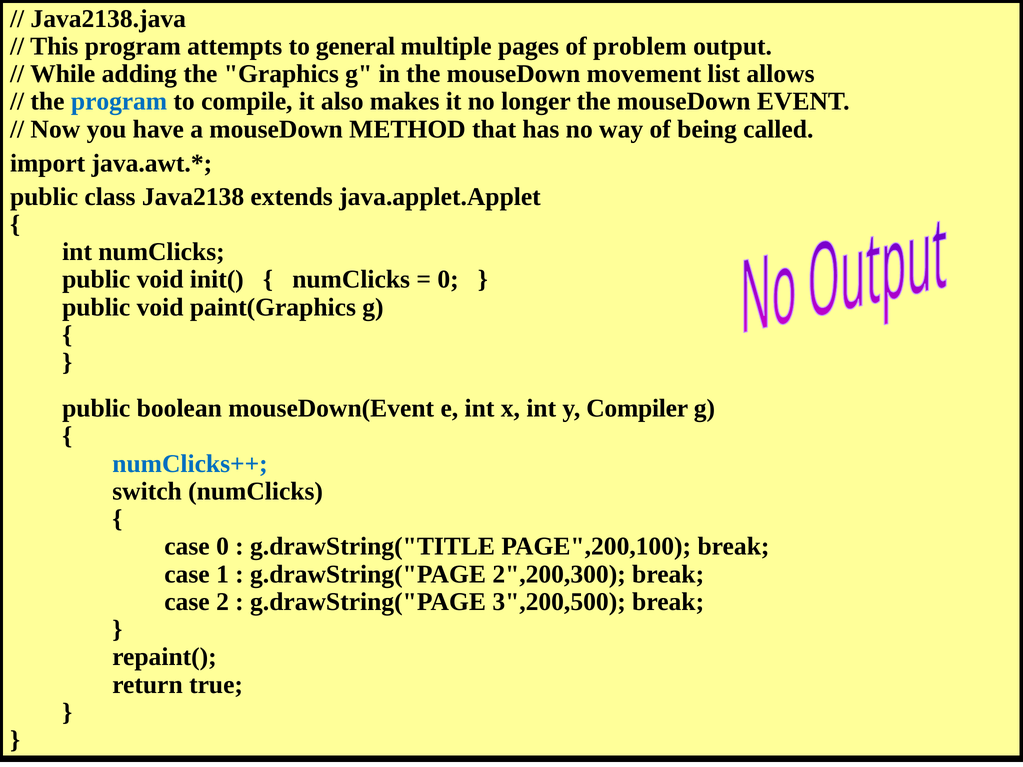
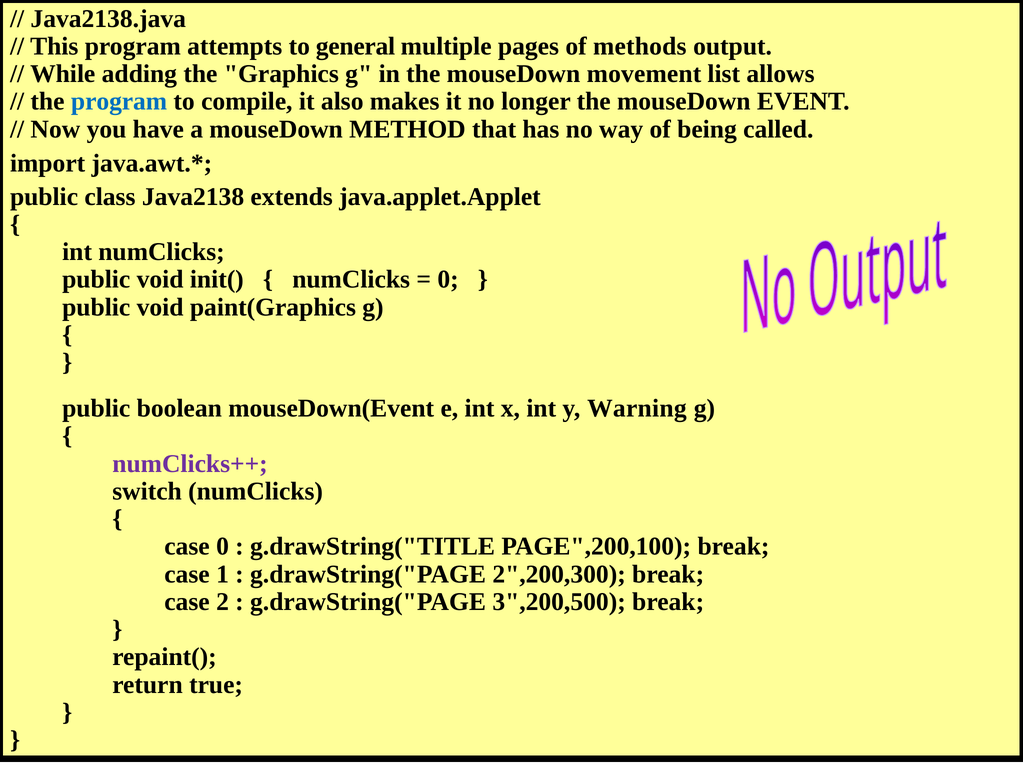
problem: problem -> methods (640, 46)
Compiler: Compiler -> Warning (637, 409)
numClicks++ colour: blue -> purple (190, 464)
